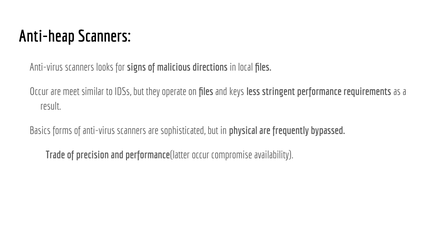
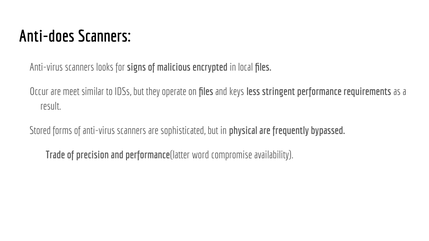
Anti-heap: Anti-heap -> Anti-does (47, 36)
directions: directions -> encrypted (210, 67)
Basics: Basics -> Stored (40, 131)
performance(latter occur: occur -> word (201, 155)
